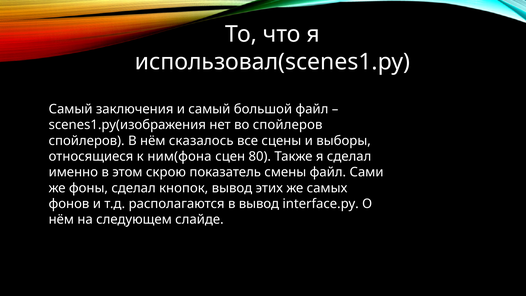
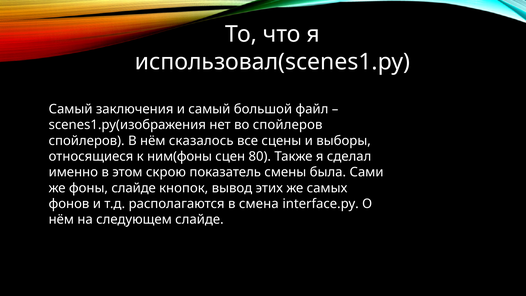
ним(фона: ним(фона -> ним(фоны (180, 156)
смены файл: файл -> была (328, 172)
фоны сделал: сделал -> слайде (134, 188)
в вывод: вывод -> смена (259, 204)
